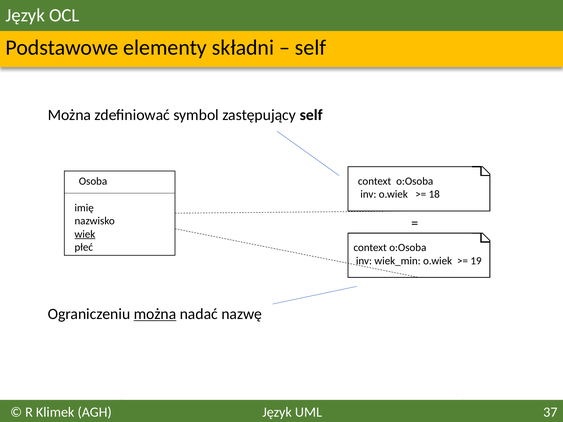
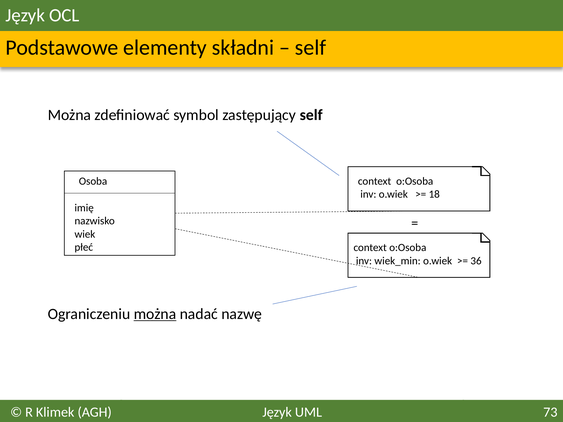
wiek underline: present -> none (85, 234)
19: 19 -> 36 (476, 261)
37: 37 -> 73 (550, 412)
